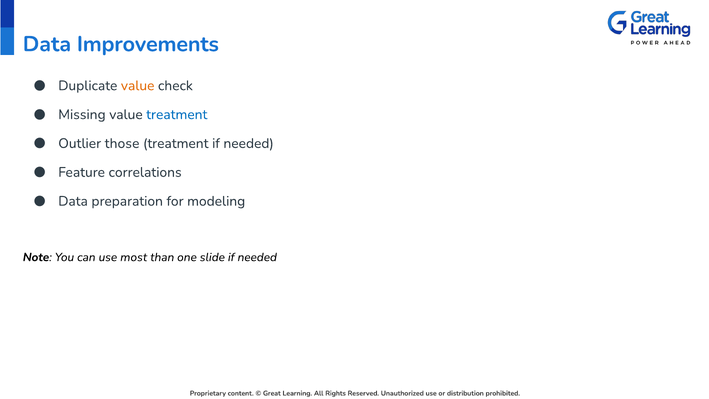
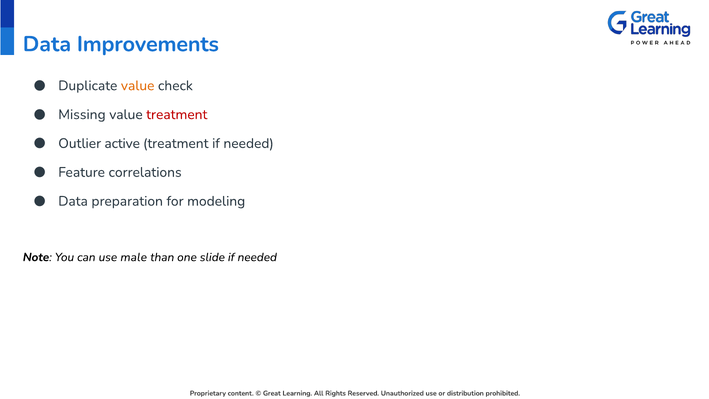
treatment colour: blue -> red (177, 114)
those: those -> active (122, 143)
most: most -> male (134, 257)
